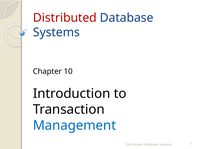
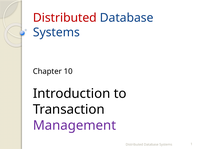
Management colour: blue -> purple (74, 125)
